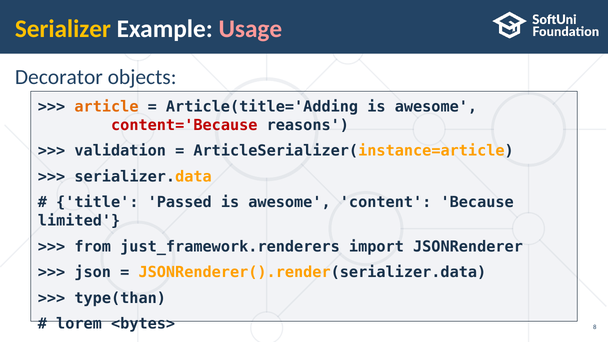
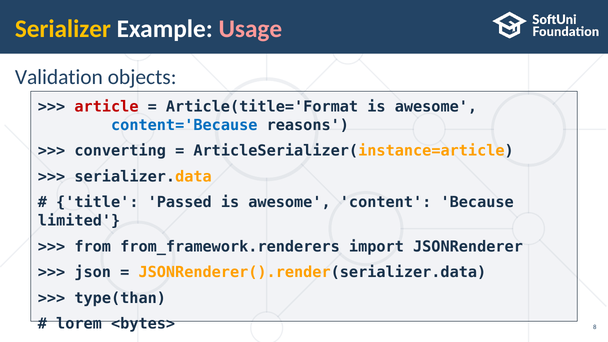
Decorator: Decorator -> Validation (59, 77)
article colour: orange -> red (106, 107)
Article(title='Adding: Article(title='Adding -> Article(title='Format (262, 107)
content='Because colour: red -> blue (184, 125)
validation: validation -> converting (120, 151)
just_framework.renderers: just_framework.renderers -> from_framework.renderers (230, 247)
